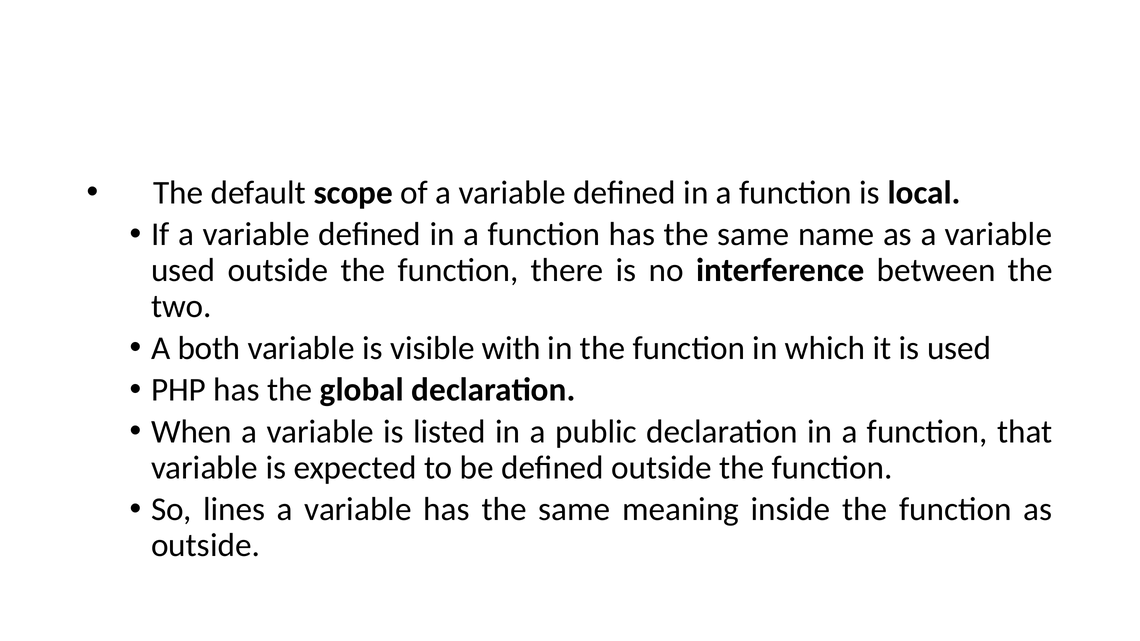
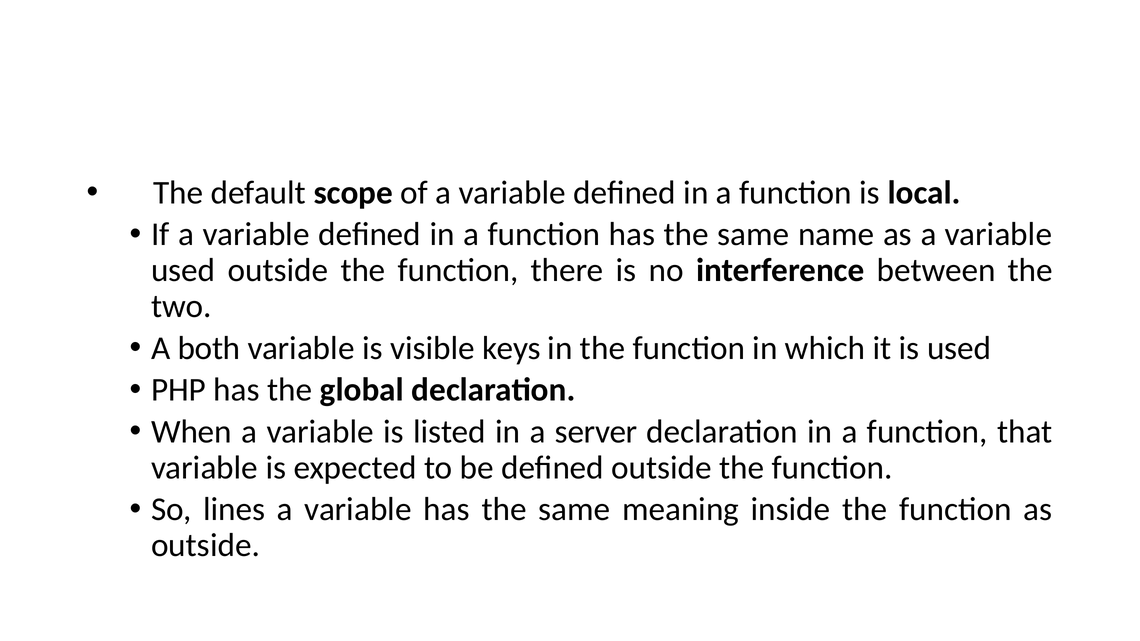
with: with -> keys (511, 348)
public: public -> server (596, 432)
